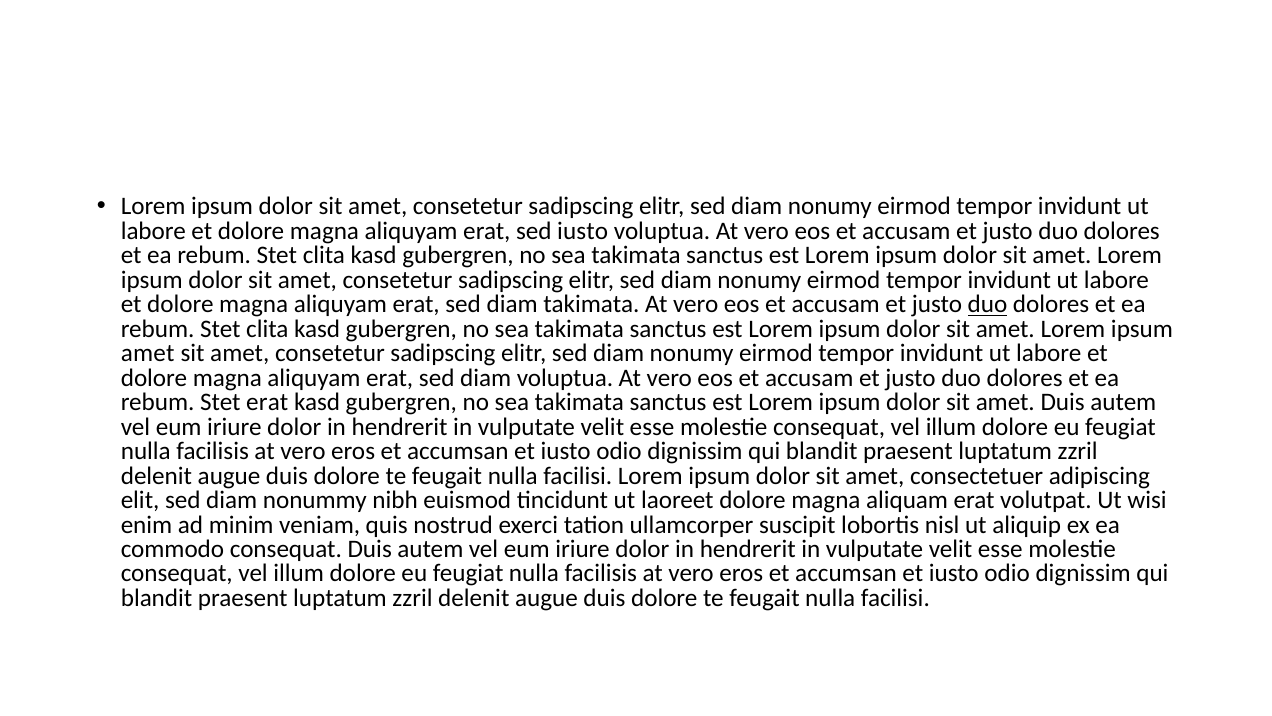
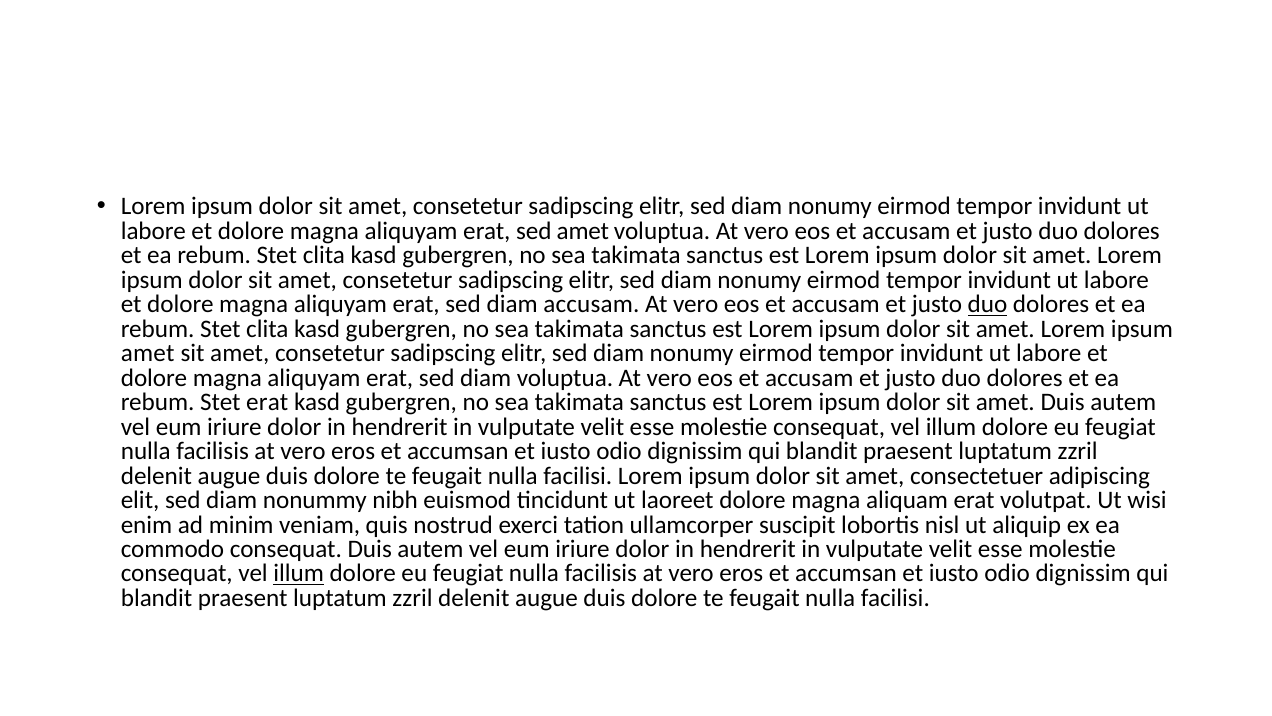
sed iusto: iusto -> amet (583, 231)
diam takimata: takimata -> accusam (591, 304)
illum underline: none -> present (299, 573)
